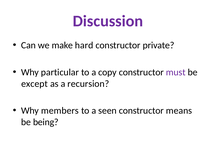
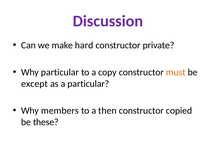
must colour: purple -> orange (176, 72)
a recursion: recursion -> particular (88, 84)
seen: seen -> then (107, 111)
means: means -> copied (179, 111)
being: being -> these (46, 122)
